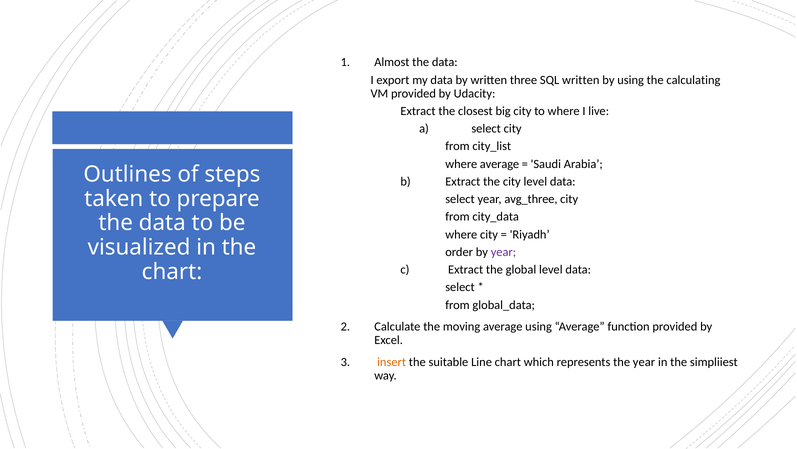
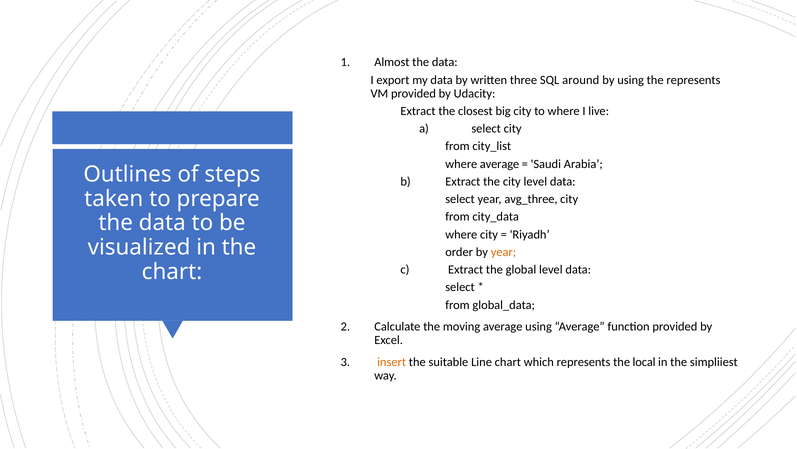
SQL written: written -> around (581, 80)
the calculating: calculating -> represents (693, 80)
year colour: purple -> orange (503, 252)
the year: year -> local (644, 362)
